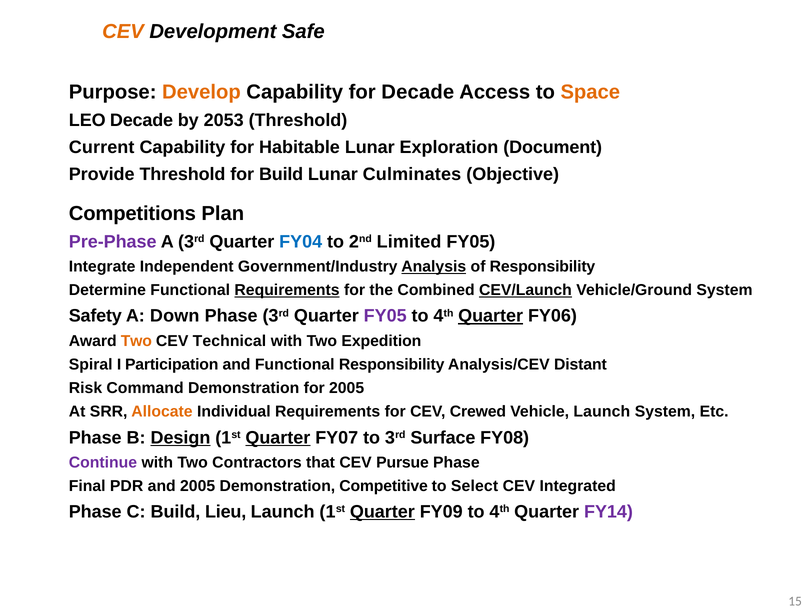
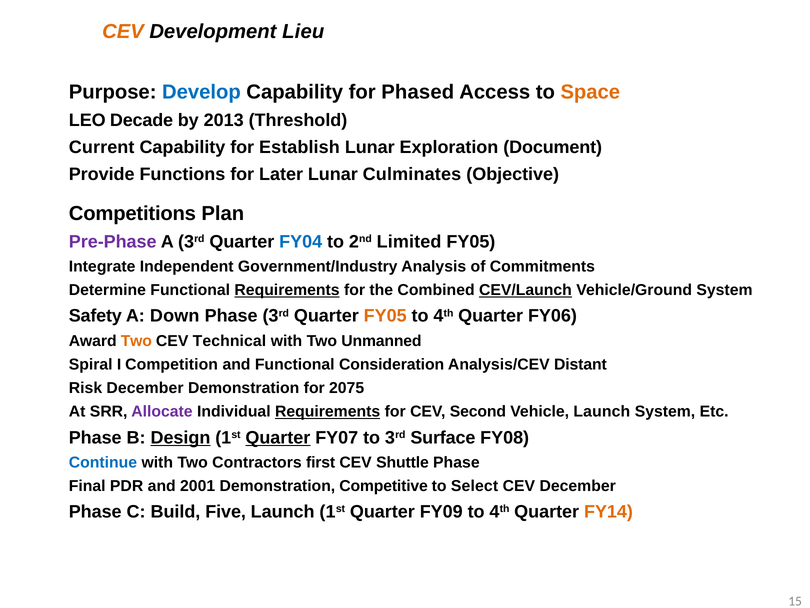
Safe: Safe -> Lieu (303, 32)
Develop colour: orange -> blue (201, 92)
for Decade: Decade -> Phased (418, 92)
2053: 2053 -> 2013 (224, 120)
Habitable: Habitable -> Establish (299, 147)
Provide Threshold: Threshold -> Functions (182, 174)
for Build: Build -> Later (281, 174)
Analysis underline: present -> none (434, 266)
of Responsibility: Responsibility -> Commitments (542, 266)
FY05 colour: purple -> orange (385, 316)
Quarter underline: present -> none (491, 316)
Expedition: Expedition -> Unmanned (381, 341)
Participation: Participation -> Competition (172, 364)
Functional Responsibility: Responsibility -> Consideration (392, 364)
Risk Command: Command -> December (145, 388)
for 2005: 2005 -> 2075 (347, 388)
Allocate colour: orange -> purple (162, 411)
Requirements underline: none -> present (328, 411)
Crewed: Crewed -> Second (478, 411)
Continue colour: purple -> blue (103, 462)
that: that -> first (321, 462)
Pursue: Pursue -> Shuttle (403, 462)
and 2005: 2005 -> 2001 (198, 486)
CEV Integrated: Integrated -> December (578, 486)
Lieu: Lieu -> Five (226, 511)
Quarter underline: present -> none (382, 511)
FY14 colour: purple -> orange (608, 511)
